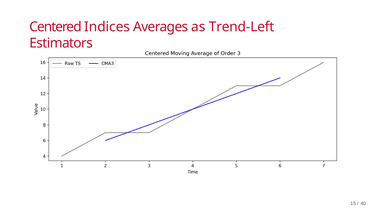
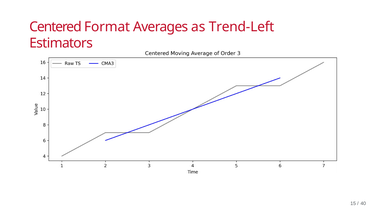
Indices: Indices -> Format (107, 27)
